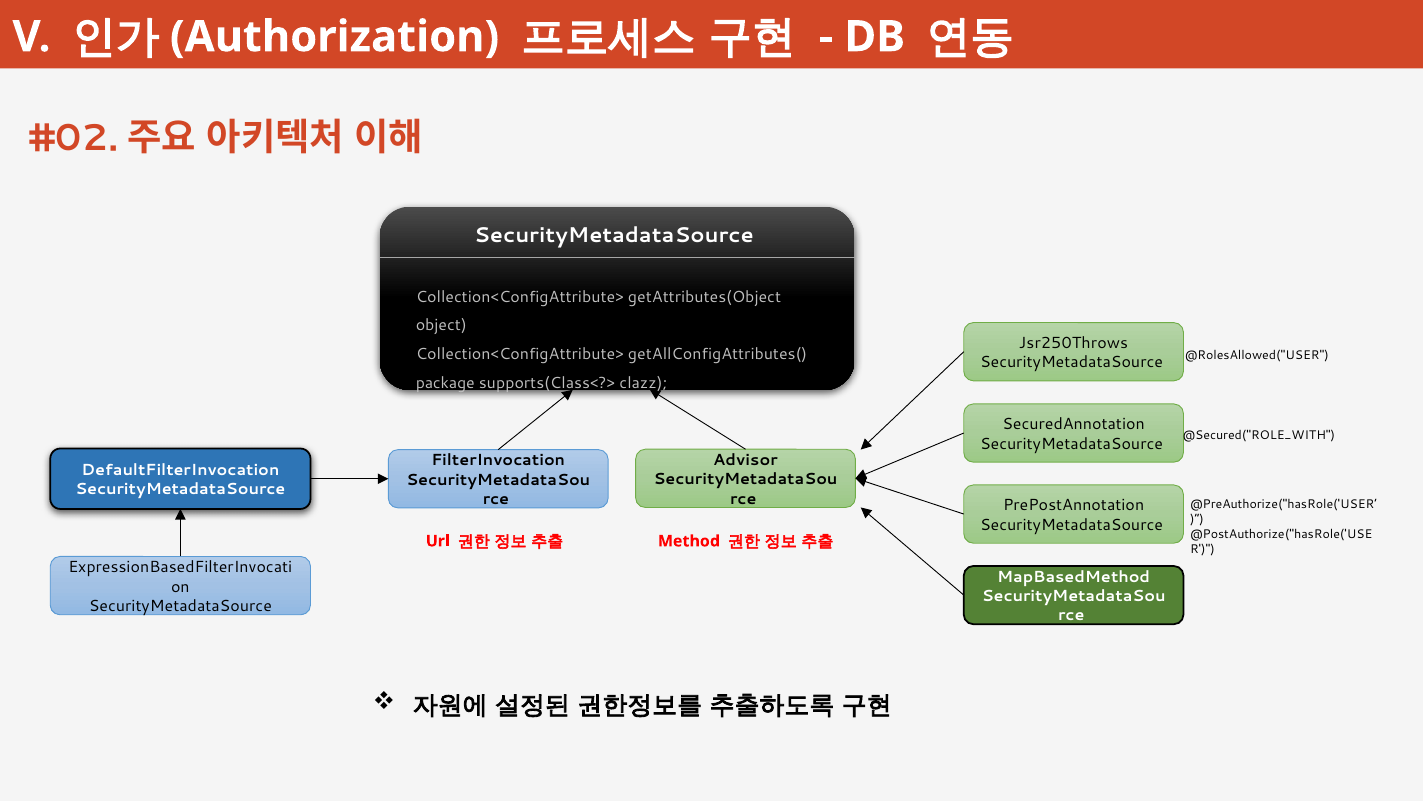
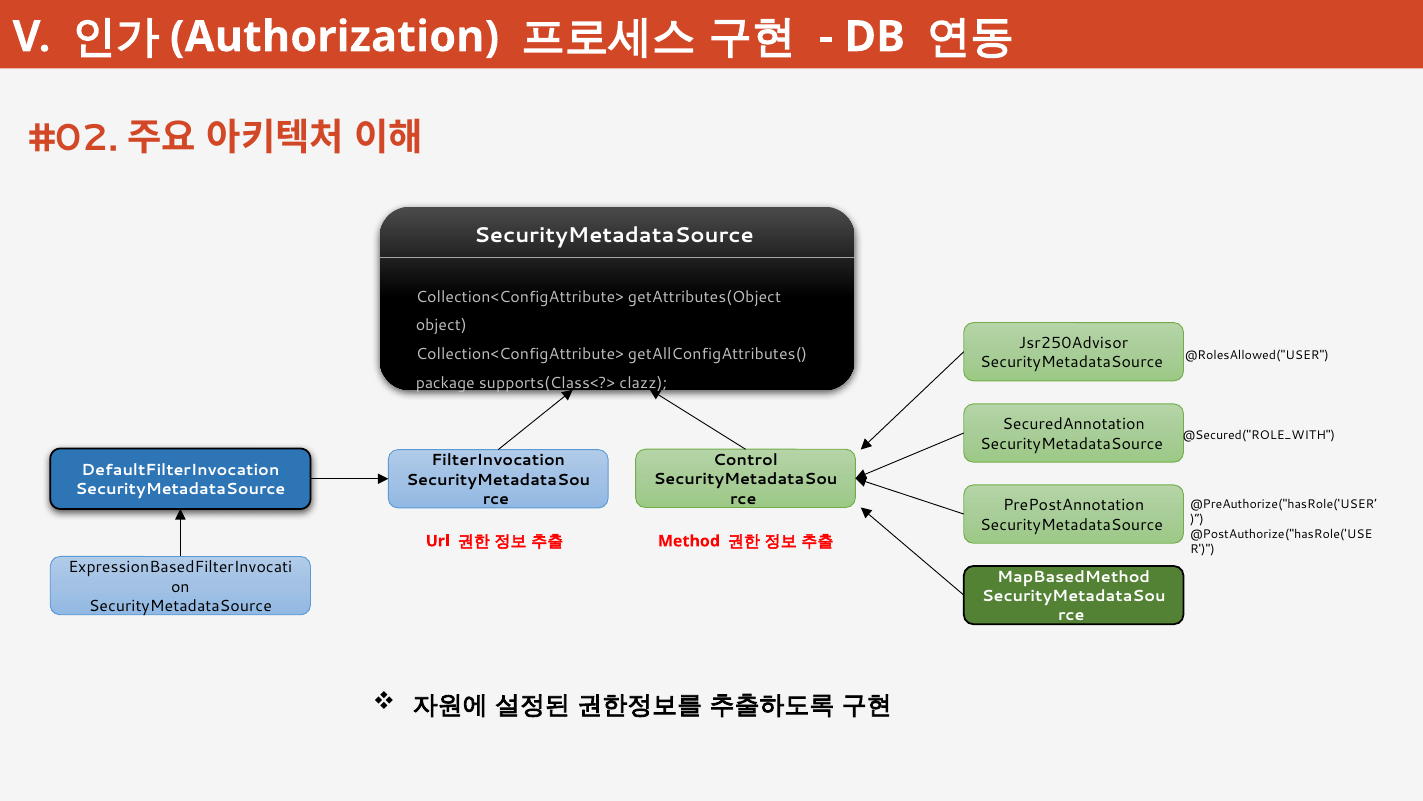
Jsr250Throws: Jsr250Throws -> Jsr250Advisor (1073, 343)
Advisor: Advisor -> Control (745, 460)
